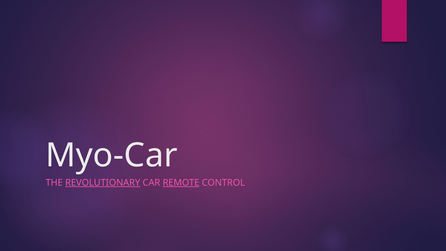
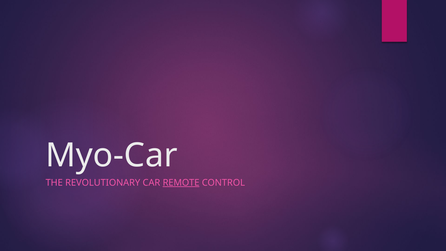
REVOLUTIONARY underline: present -> none (103, 183)
